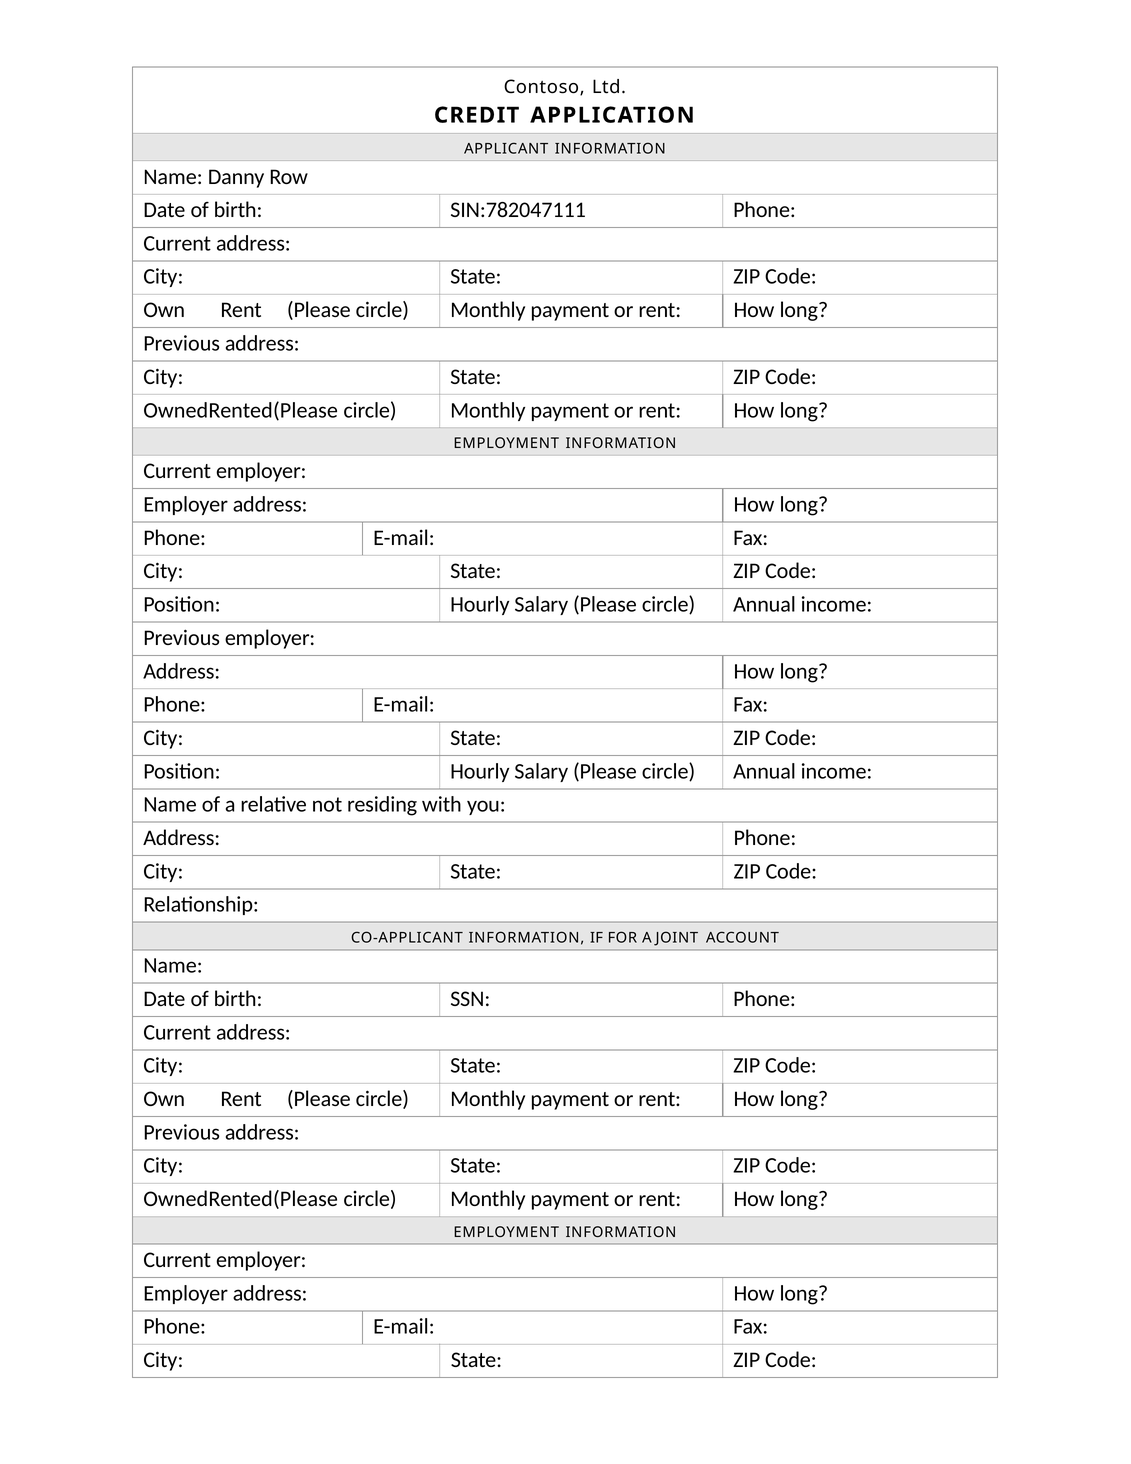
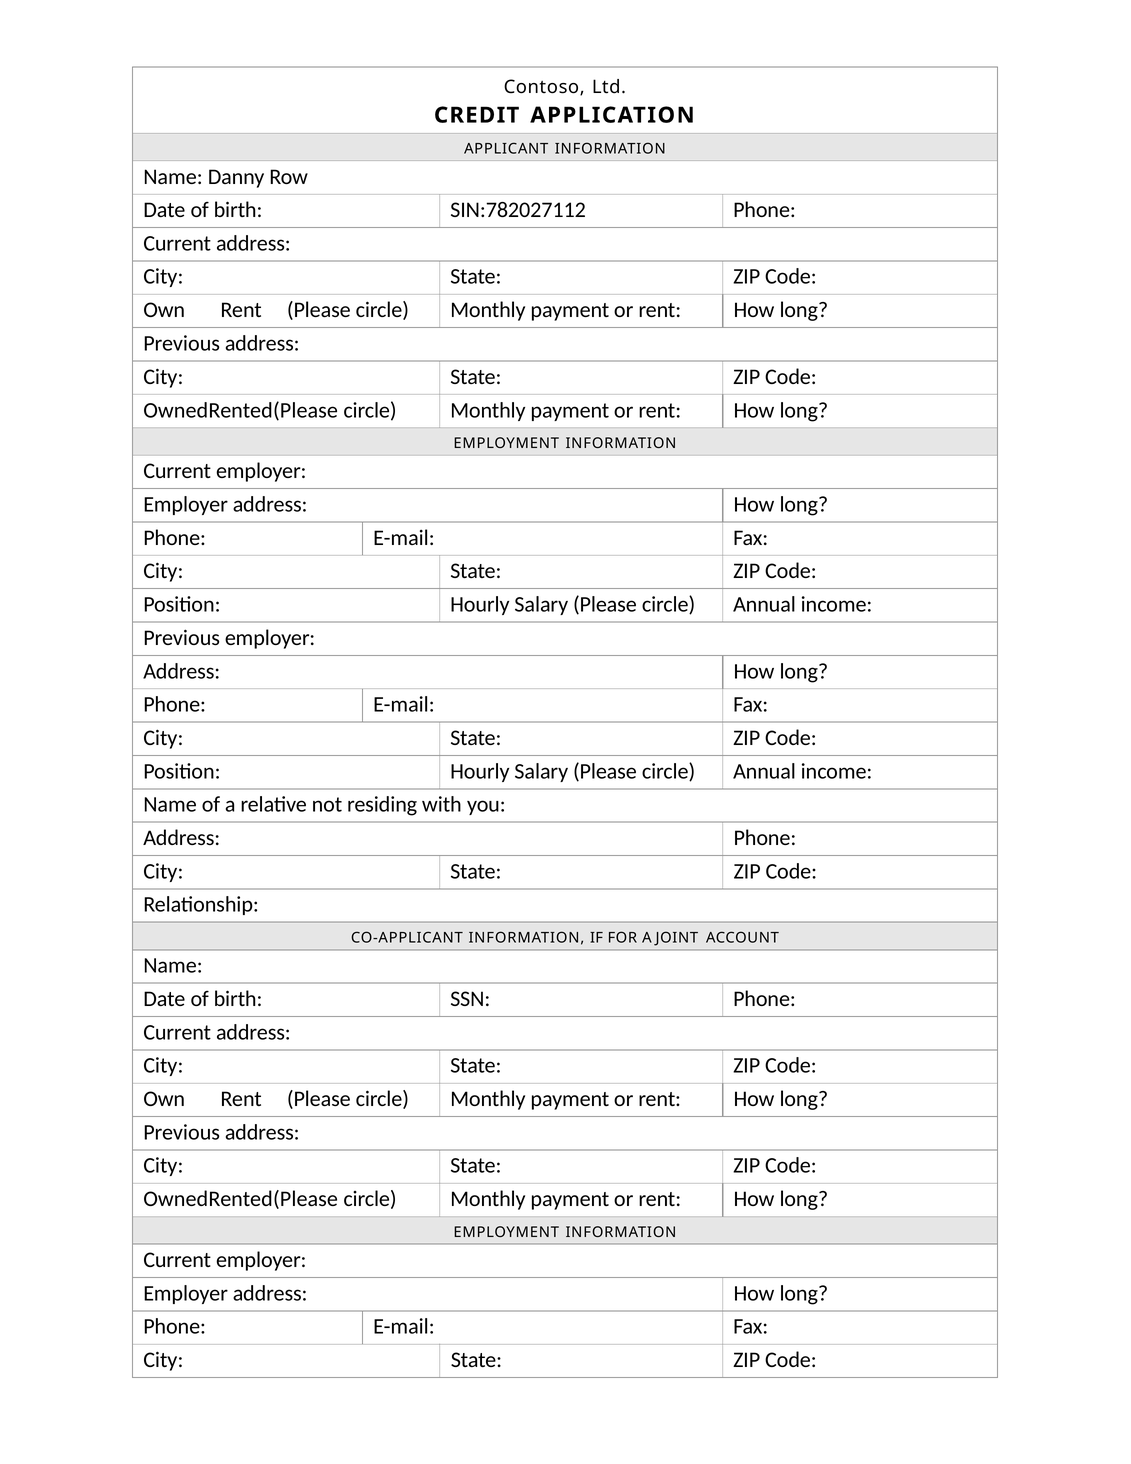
SIN:782047111: SIN:782047111 -> SIN:782027112 (518, 210)
